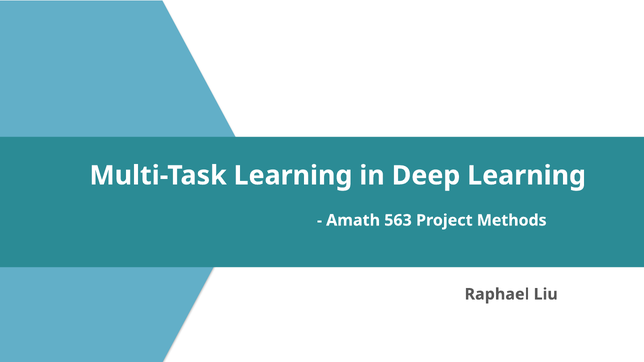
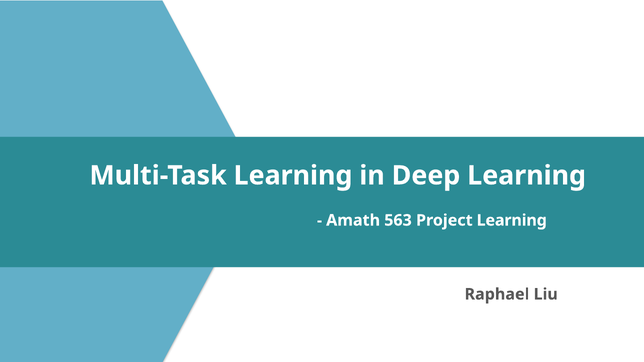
Project Methods: Methods -> Learning (512, 220)
